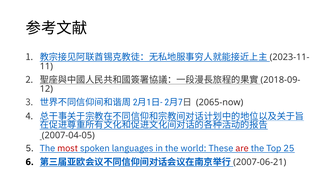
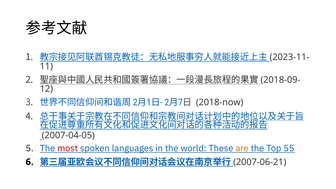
2065-now: 2065-now -> 2018-now (220, 102)
are colour: red -> orange (242, 148)
25: 25 -> 55 (289, 148)
